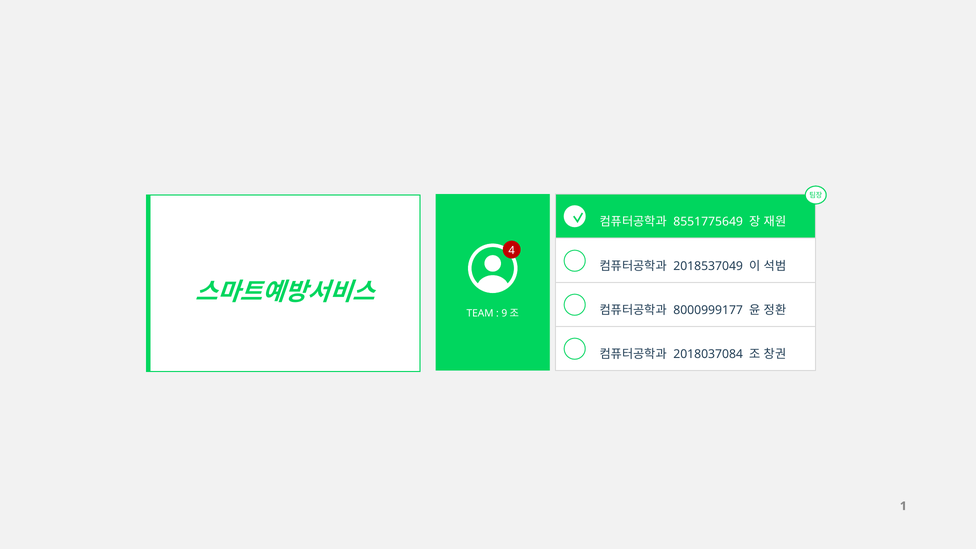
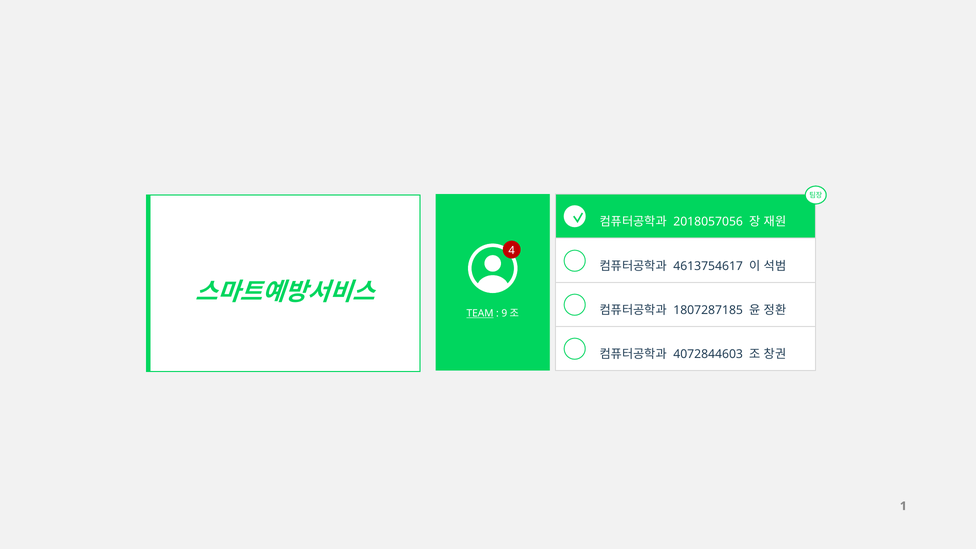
8551775649: 8551775649 -> 2018057056 (708, 222)
2018537049: 2018537049 -> 4613754617 (708, 266)
8000999177: 8000999177 -> 1807287185 (708, 310)
TEAM underline: none -> present (480, 314)
2018037084: 2018037084 -> 4072844603 (708, 354)
